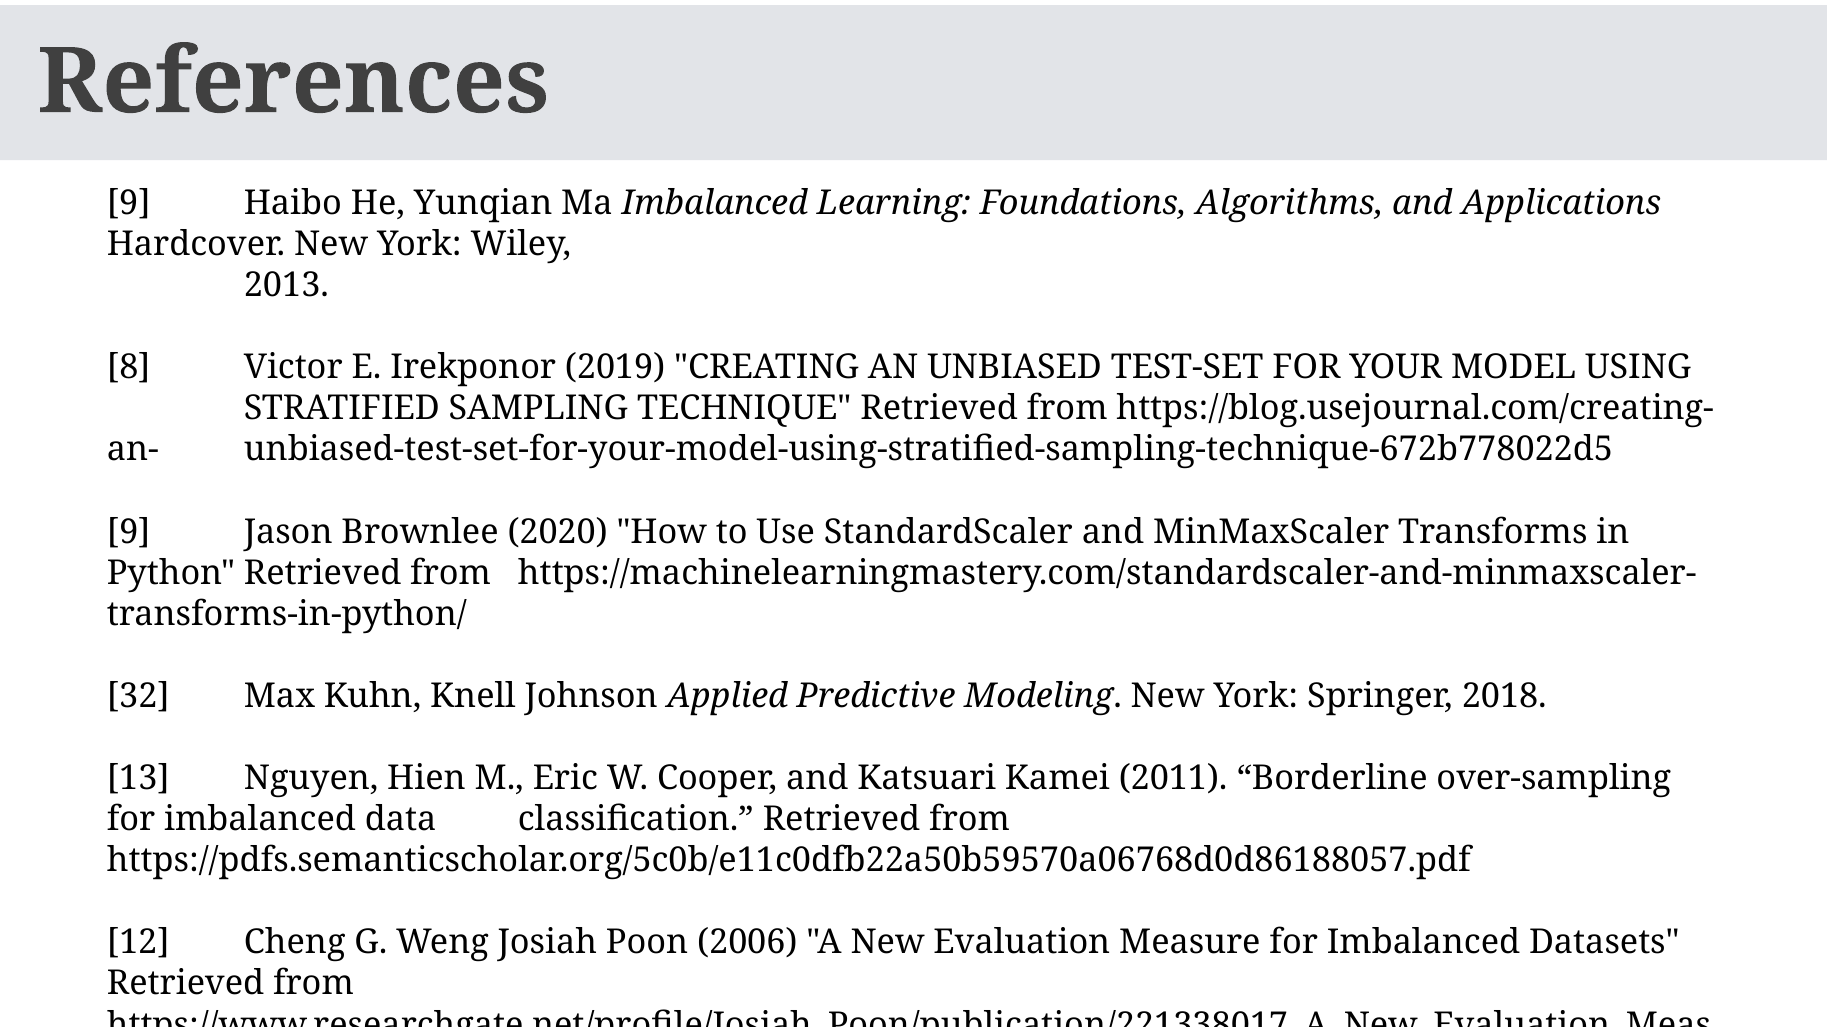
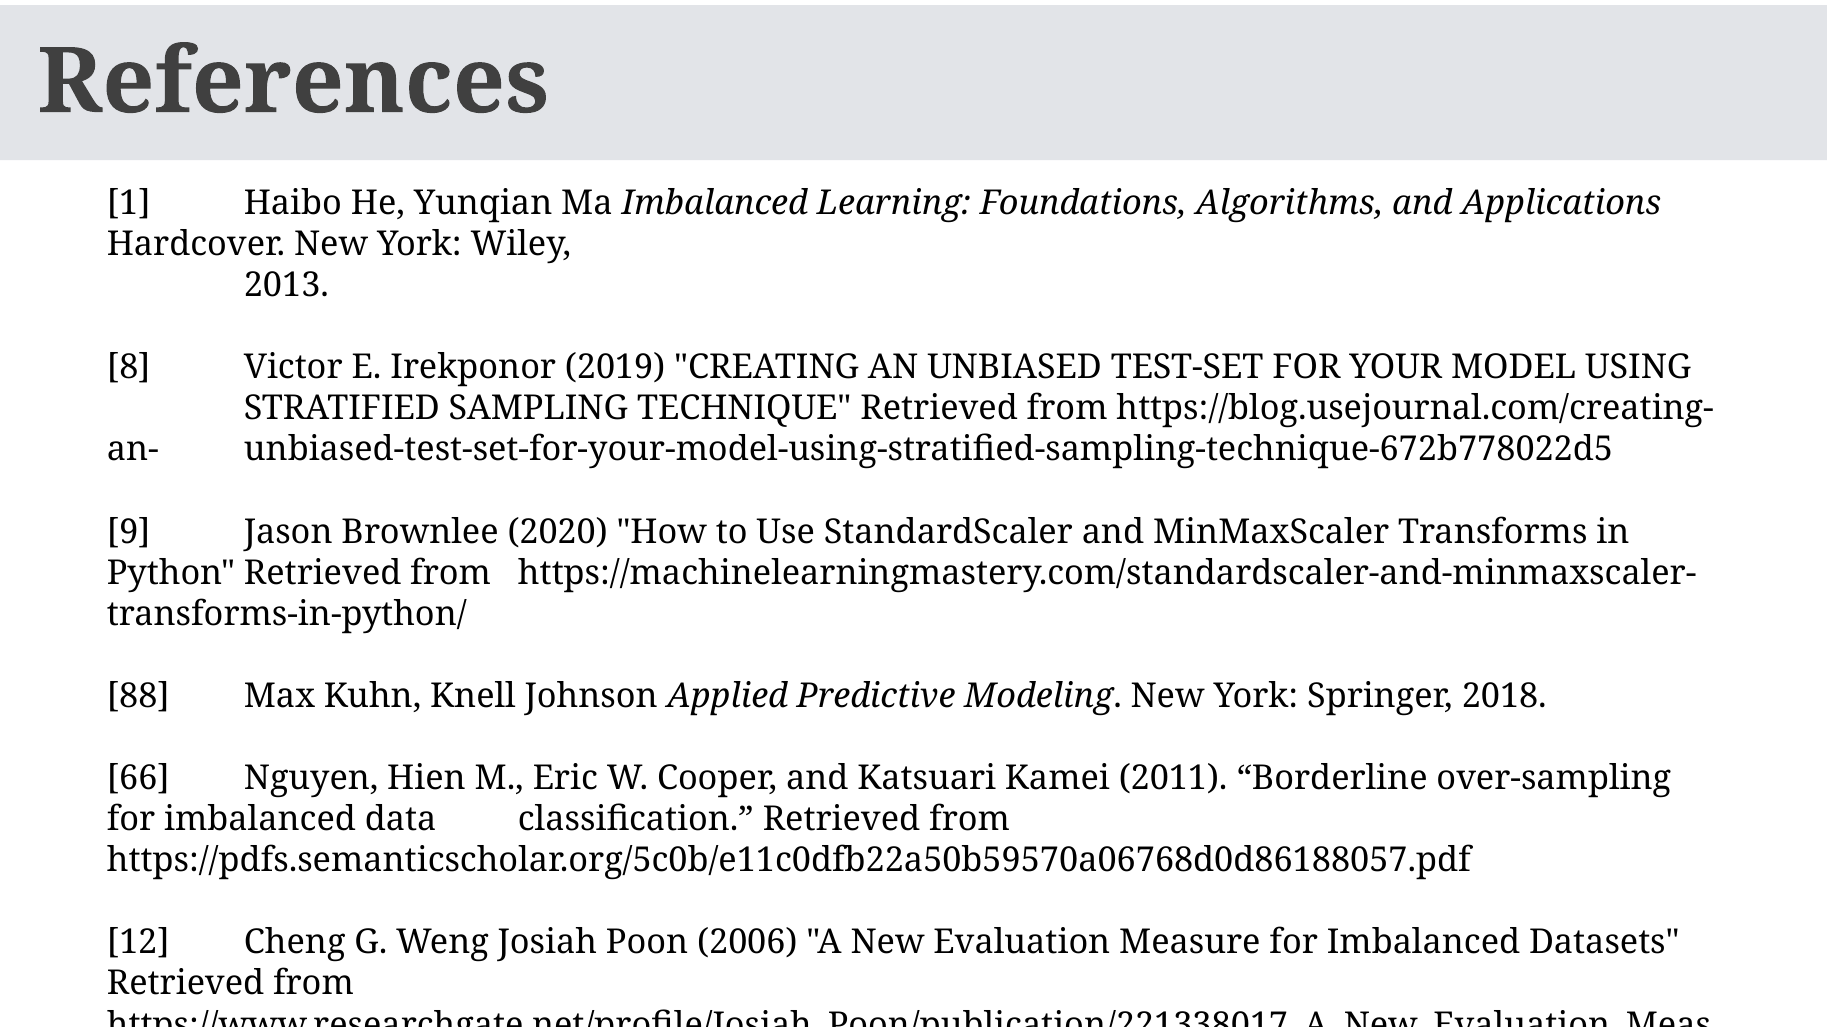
9: 9 -> 1 (129, 203)
32: 32 -> 88 (138, 697)
13: 13 -> 66 (138, 779)
